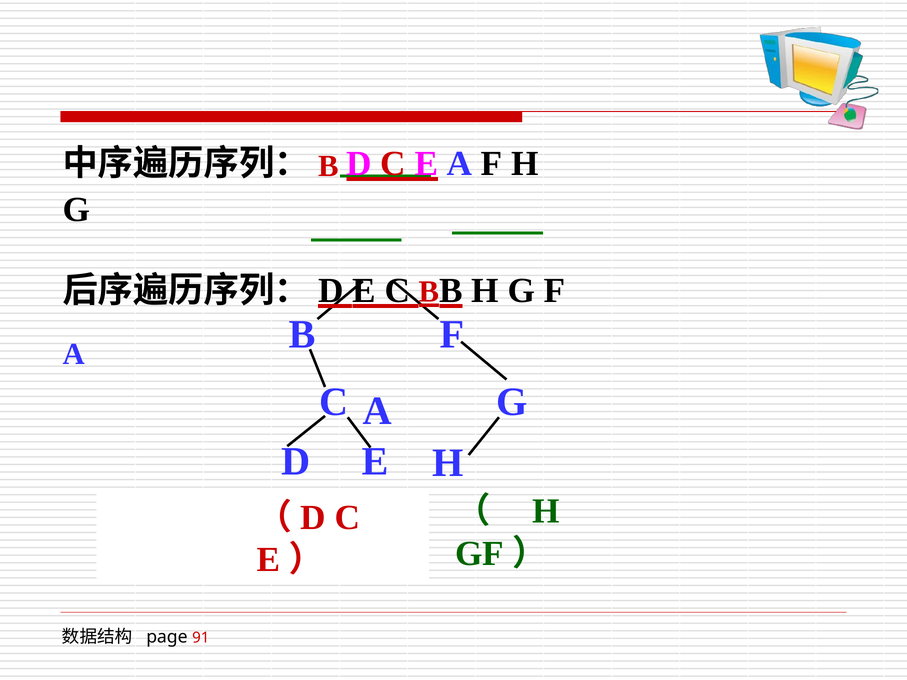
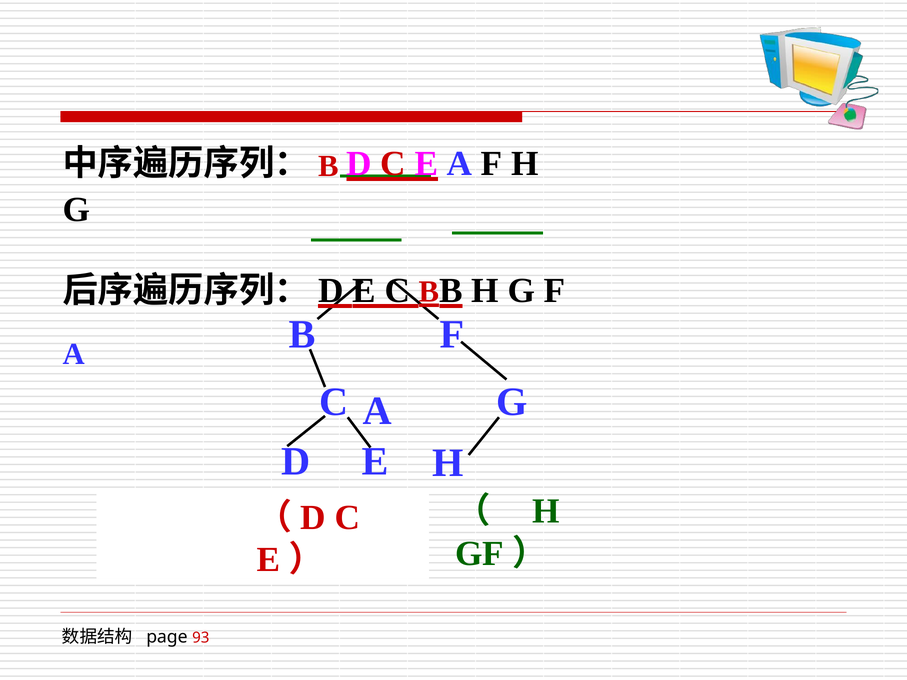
91: 91 -> 93 (201, 638)
